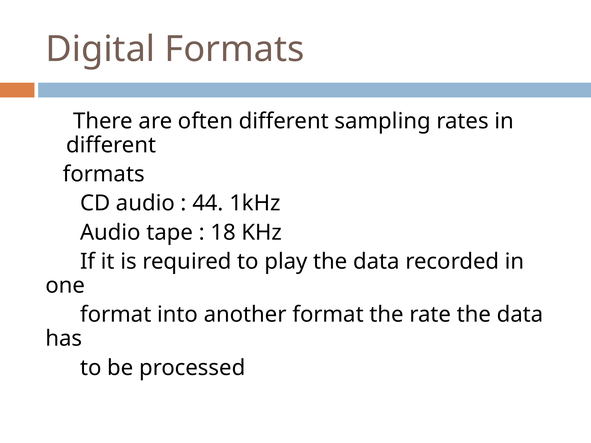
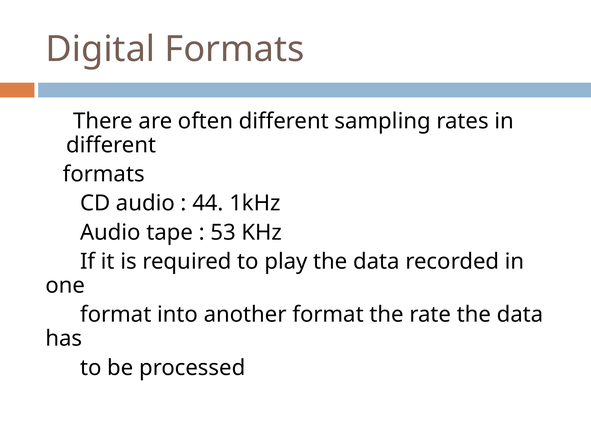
18: 18 -> 53 (223, 233)
